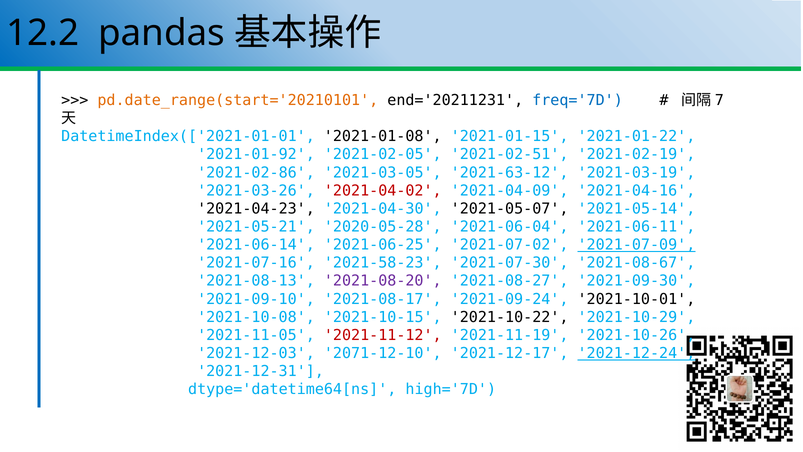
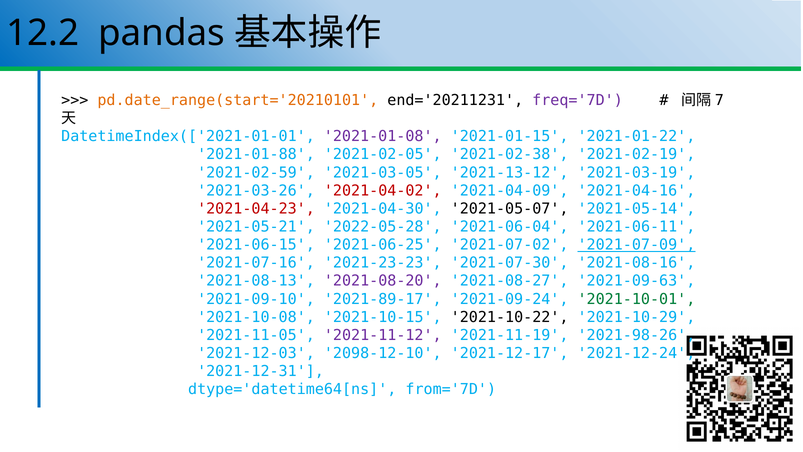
freq='7D colour: blue -> purple (578, 100)
2021-01-08 colour: black -> purple (383, 136)
2021-01-92: 2021-01-92 -> 2021-01-88 (256, 154)
2021-02-51: 2021-02-51 -> 2021-02-38 (510, 154)
2021-02-86: 2021-02-86 -> 2021-02-59 (256, 172)
2021-63-12: 2021-63-12 -> 2021-13-12 (510, 172)
2021-04-23 colour: black -> red (256, 209)
2020-05-28: 2020-05-28 -> 2022-05-28 (383, 227)
2021-06-14: 2021-06-14 -> 2021-06-15 (256, 245)
2021-58-23: 2021-58-23 -> 2021-23-23 (383, 263)
2021-08-67: 2021-08-67 -> 2021-08-16 (636, 263)
2021-09-30: 2021-09-30 -> 2021-09-63 (636, 281)
2021-08-17: 2021-08-17 -> 2021-89-17 (383, 299)
2021-10-01 colour: black -> green (636, 299)
2021-11-12 colour: red -> purple (383, 335)
2021-10-26: 2021-10-26 -> 2021-98-26 (636, 335)
2071-12-10: 2071-12-10 -> 2098-12-10 (383, 353)
2021-12-24 underline: present -> none (636, 353)
high='7D: high='7D -> from='7D (451, 389)
